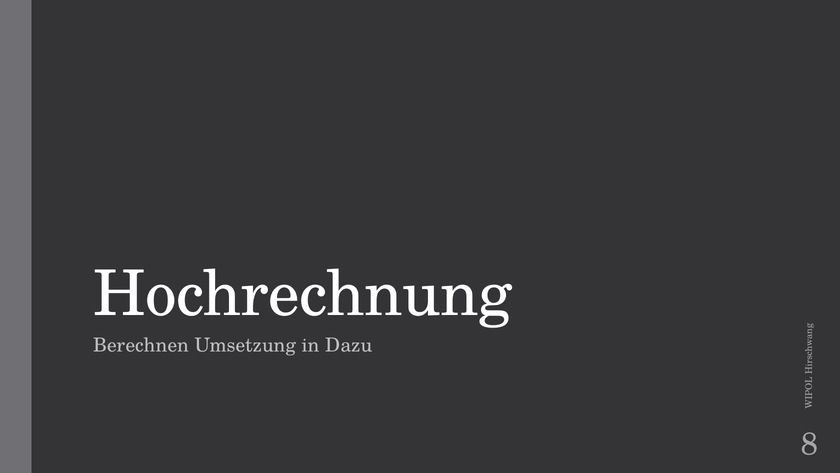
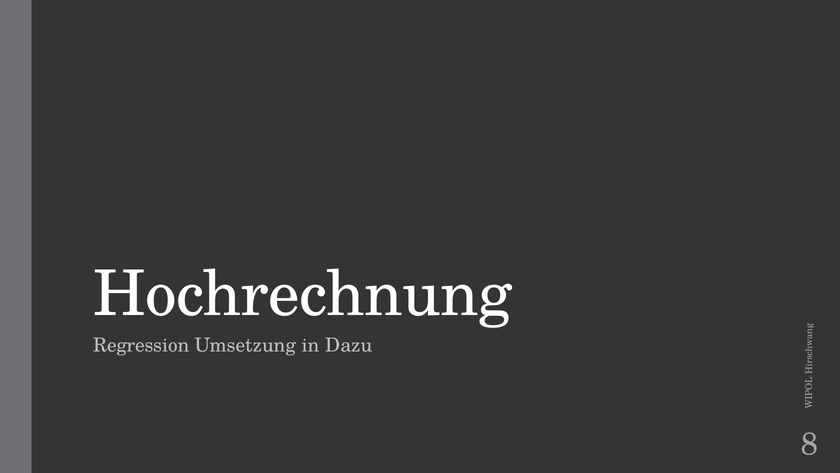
Berechnen: Berechnen -> Regression (141, 345)
